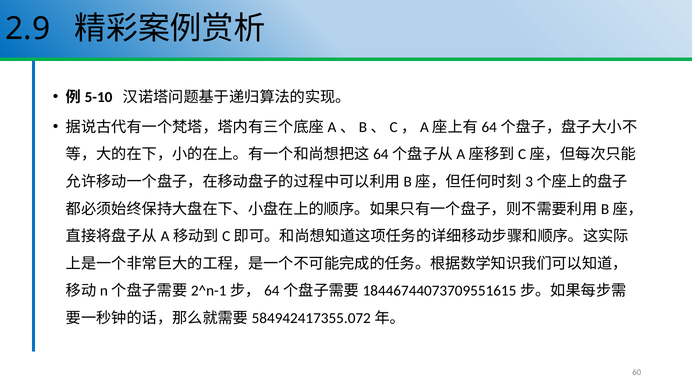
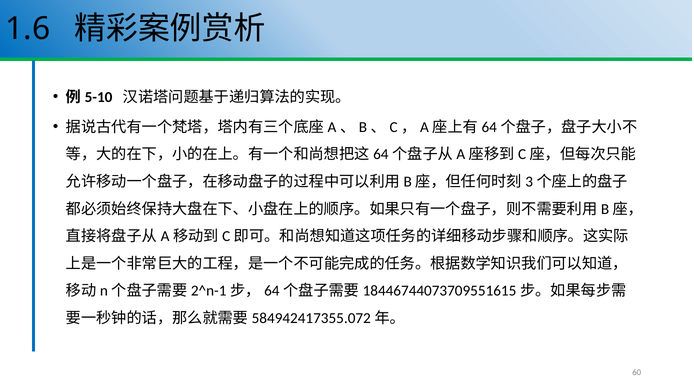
2.9: 2.9 -> 1.6 (28, 29)
